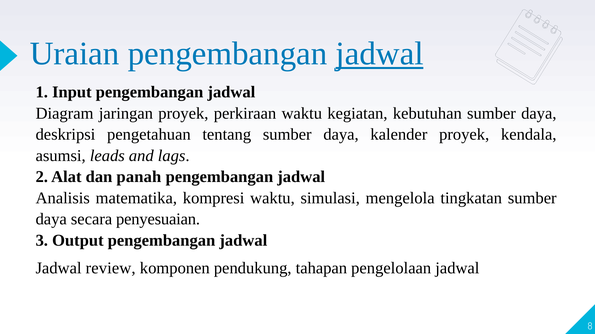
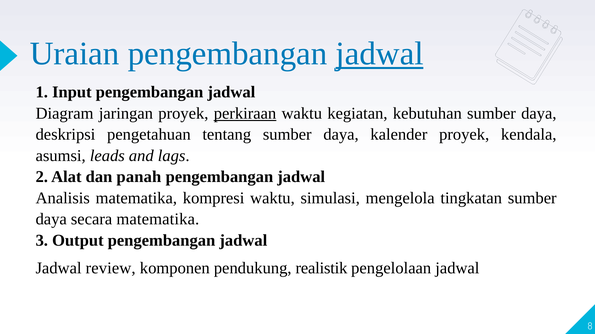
perkiraan underline: none -> present (245, 114)
secara penyesuaian: penyesuaian -> matematika (158, 220)
tahapan: tahapan -> realistik (321, 269)
